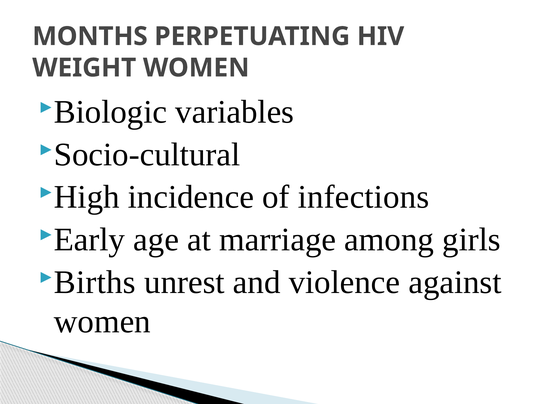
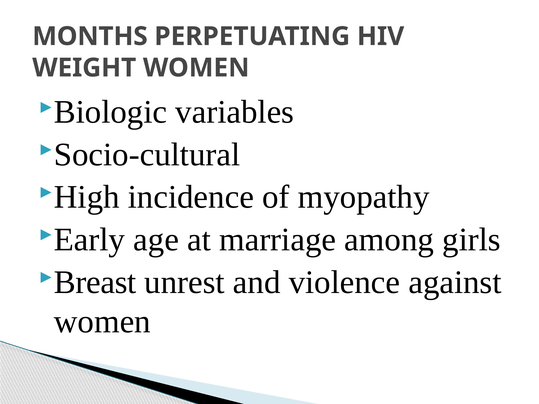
infections: infections -> myopathy (364, 197)
Births: Births -> Breast (95, 282)
